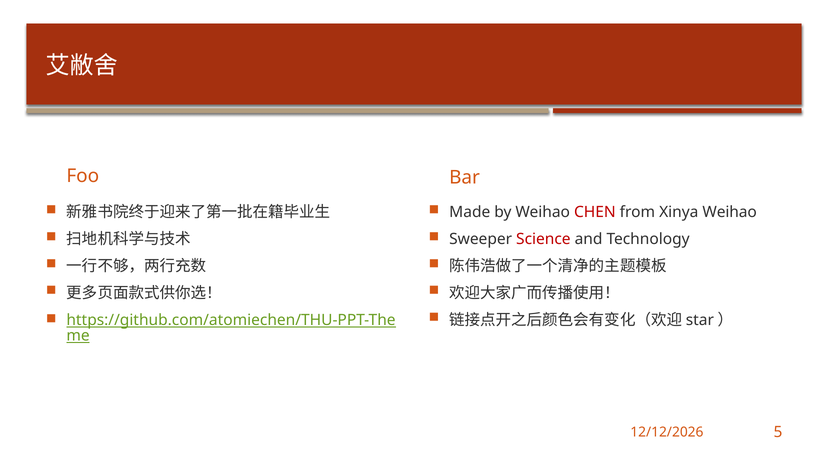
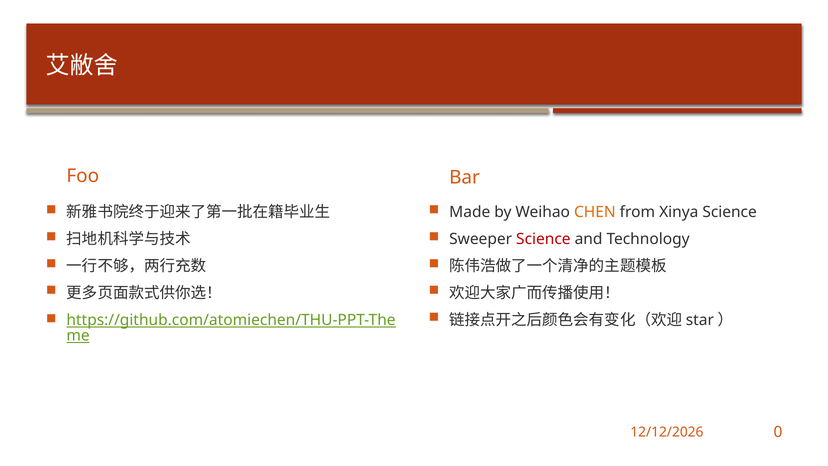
CHEN colour: red -> orange (595, 212)
Xinya Weihao: Weihao -> Science (730, 212)
5: 5 -> 0 (778, 432)
